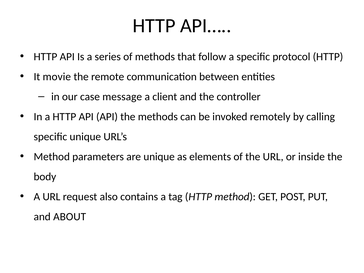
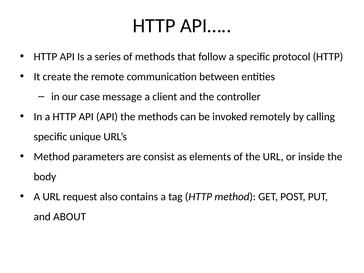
movie: movie -> create (57, 77)
are unique: unique -> consist (159, 157)
